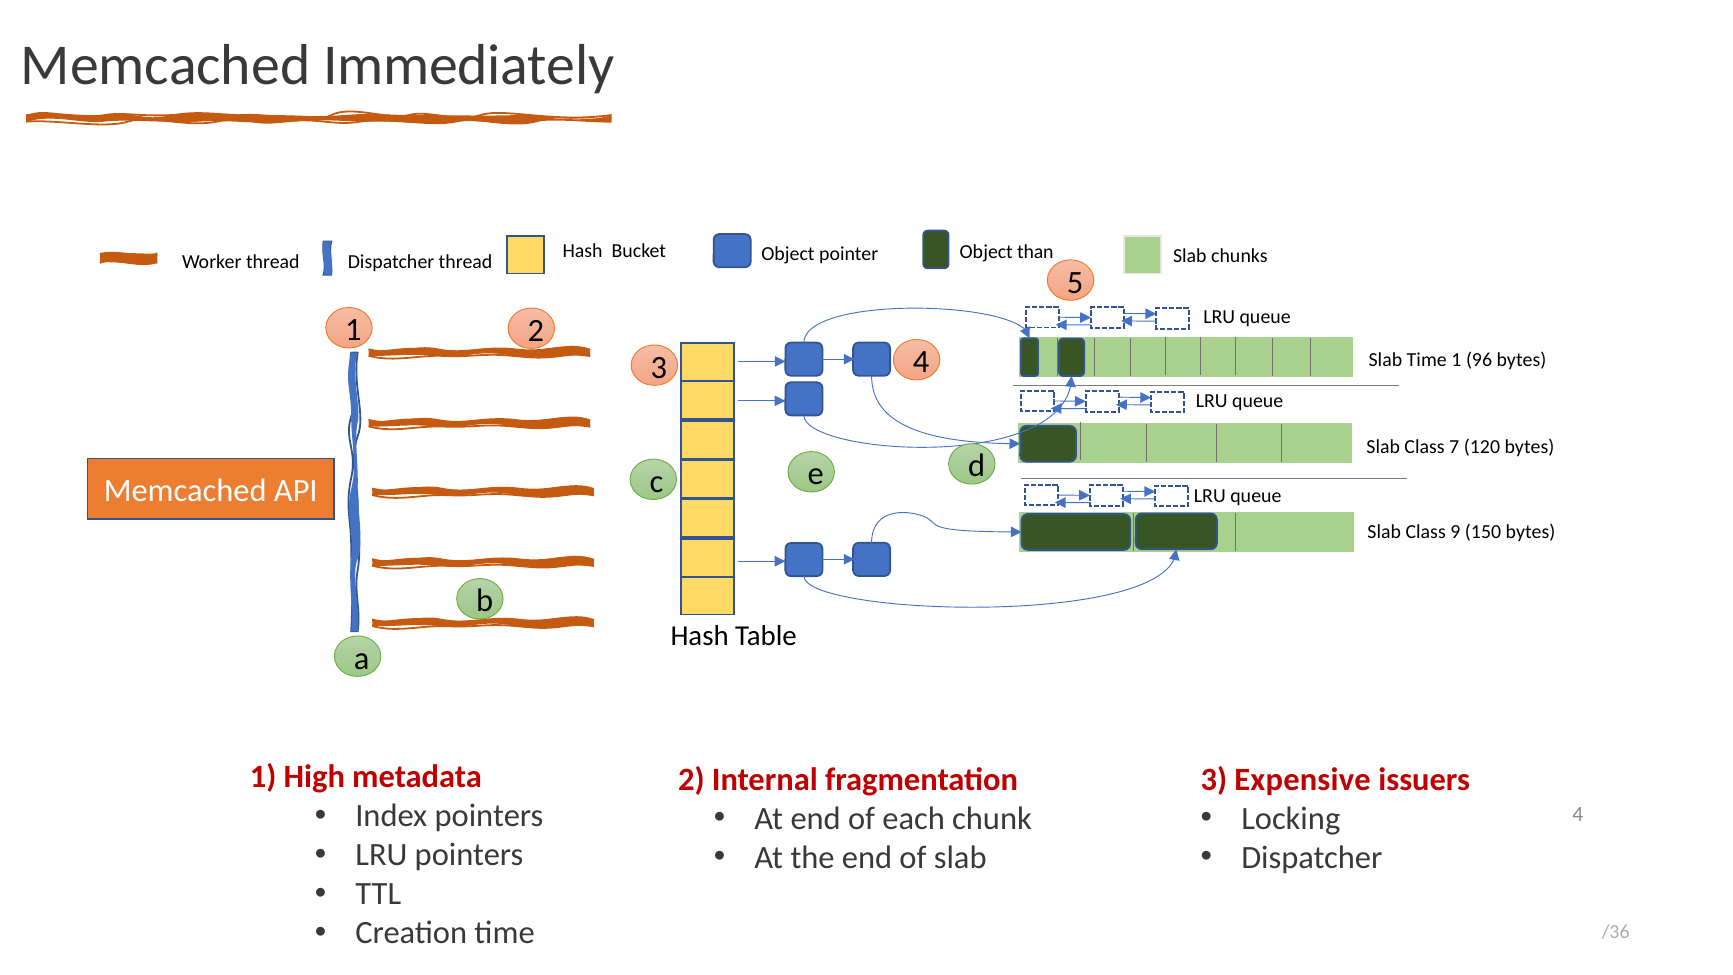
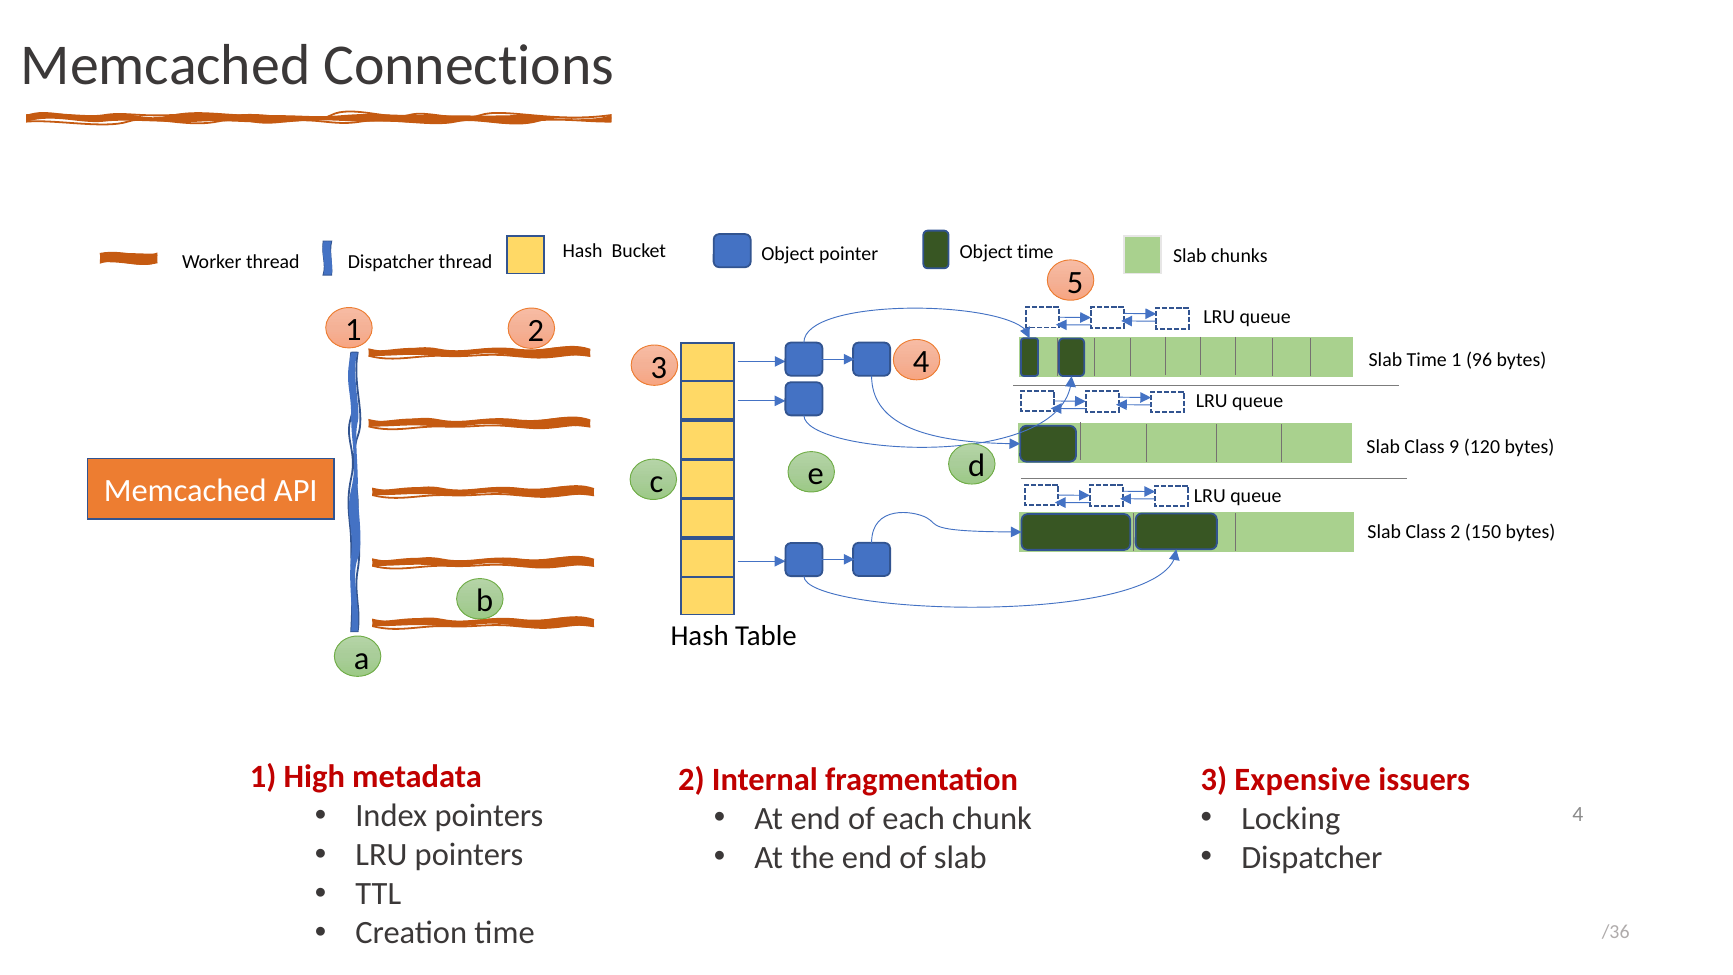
Immediately: Immediately -> Connections (469, 65)
Object than: than -> time (1035, 252)
7: 7 -> 9 (1454, 447)
Class 9: 9 -> 2 (1455, 531)
